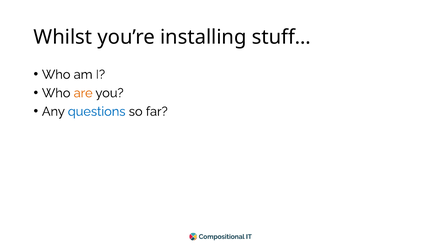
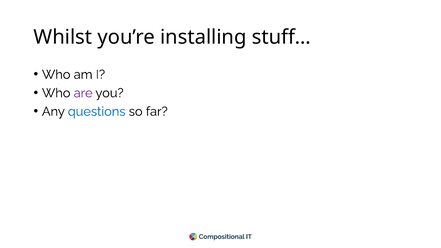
are colour: orange -> purple (83, 93)
